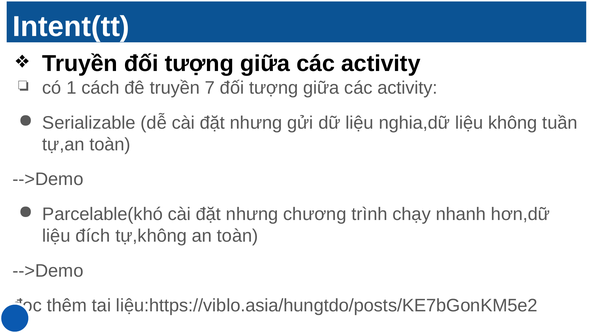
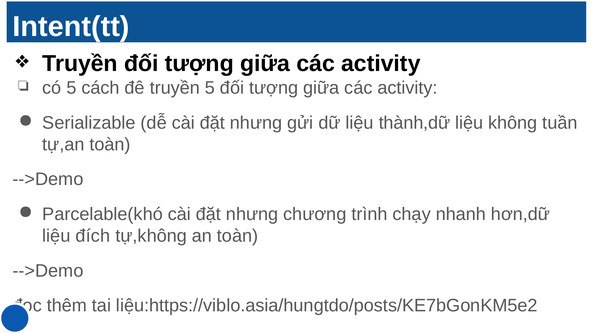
có 1: 1 -> 5 (71, 88)
truyền 7: 7 -> 5 (210, 88)
nghia,dữ: nghia,dữ -> thành,dữ (414, 123)
